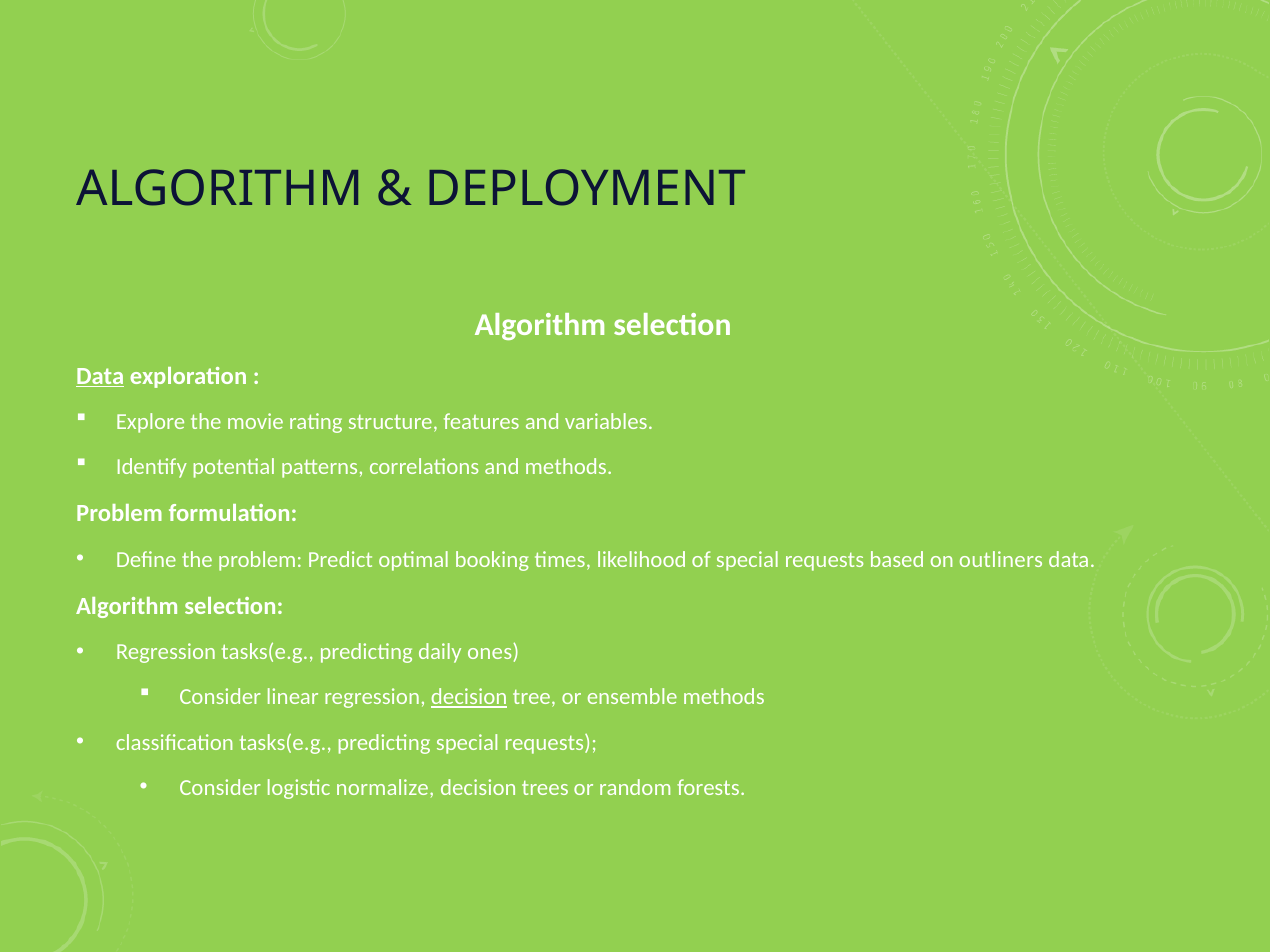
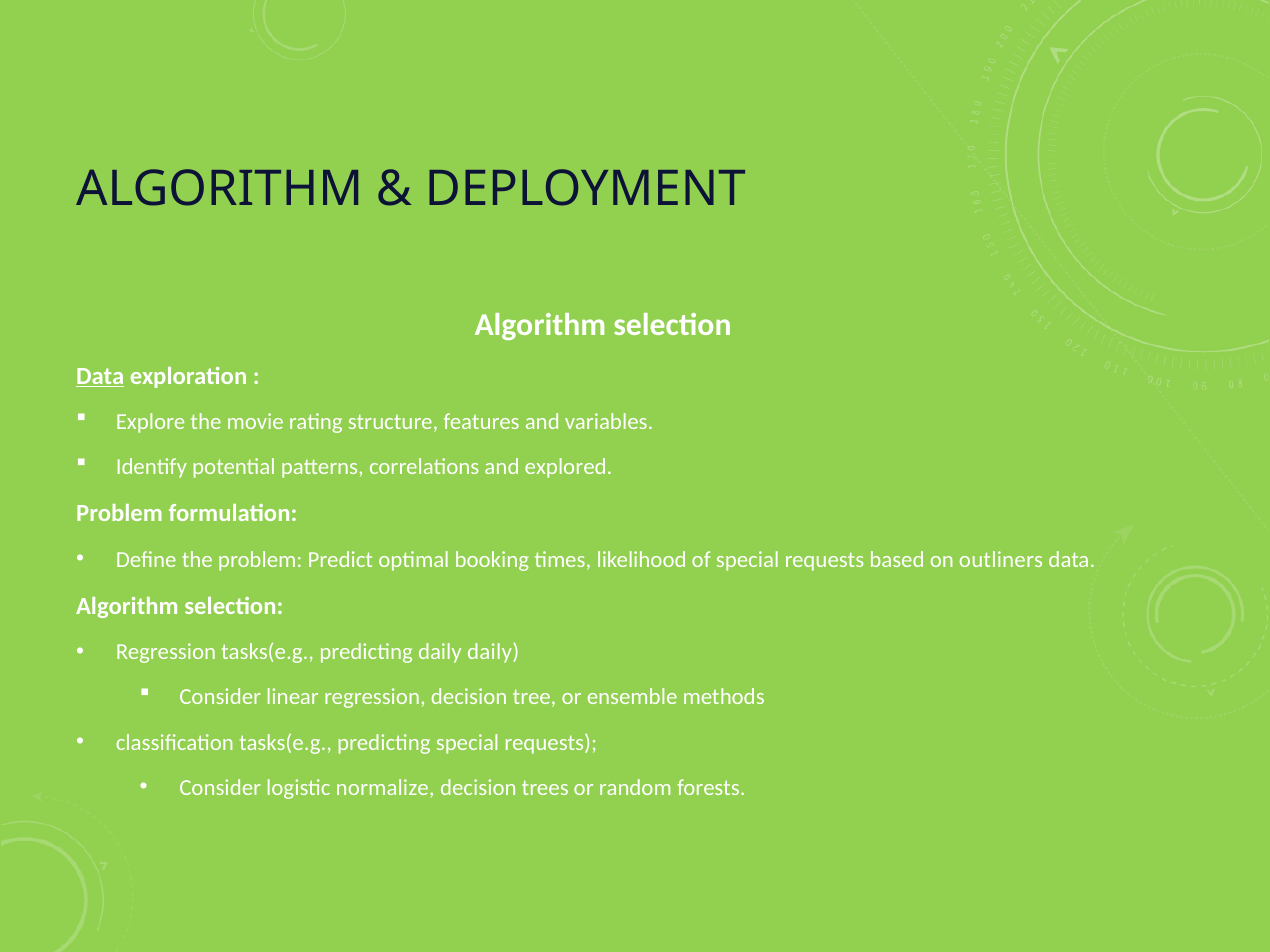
and methods: methods -> explored (569, 467)
daily ones: ones -> daily (493, 652)
decision underline: present -> none (469, 698)
